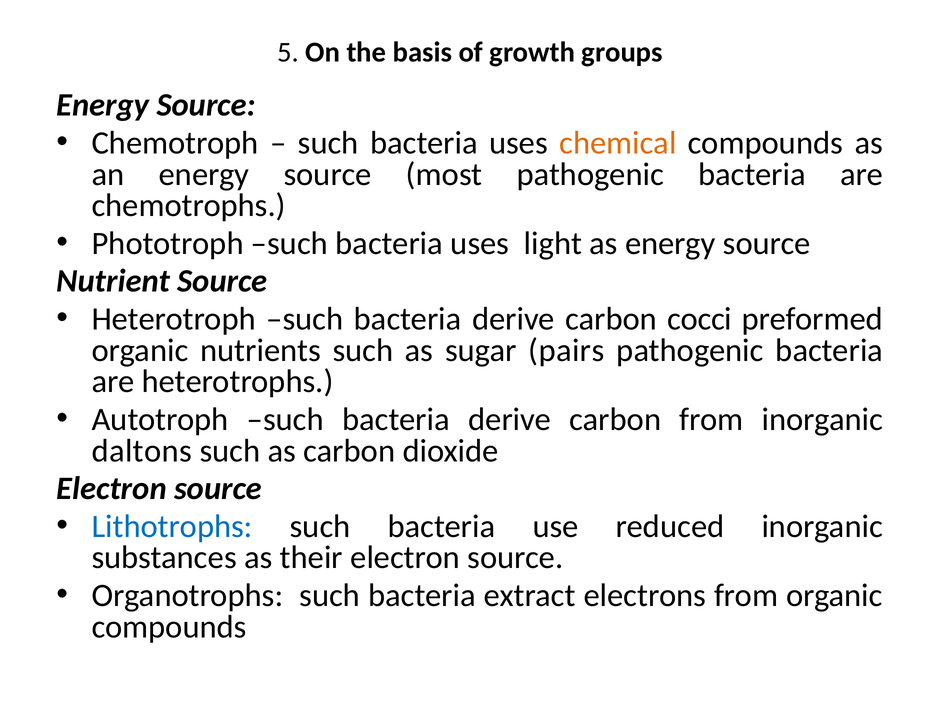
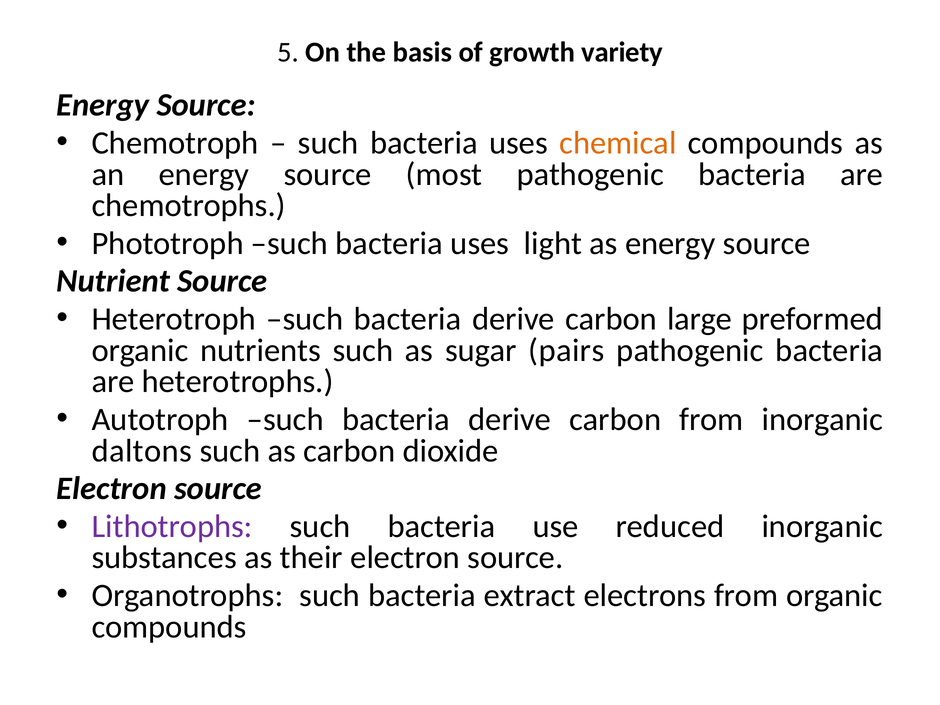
groups: groups -> variety (622, 52)
cocci: cocci -> large (700, 319)
Lithotrophs colour: blue -> purple (172, 526)
